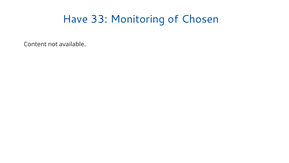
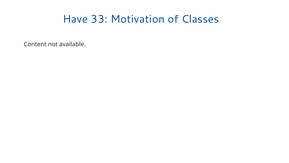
Monitoring: Monitoring -> Motivation (138, 19)
Chosen: Chosen -> Classes (200, 19)
